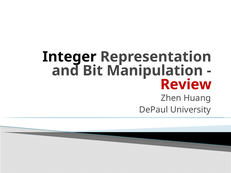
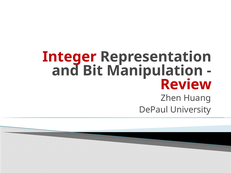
Integer colour: black -> red (69, 57)
